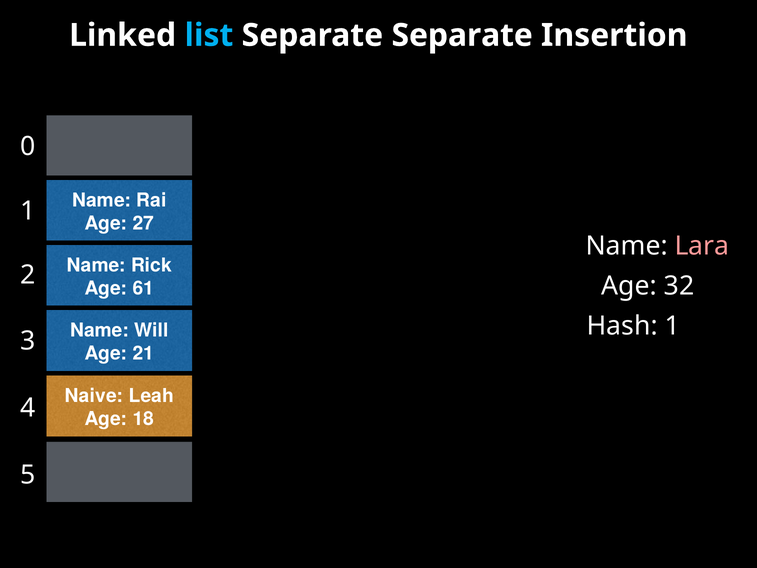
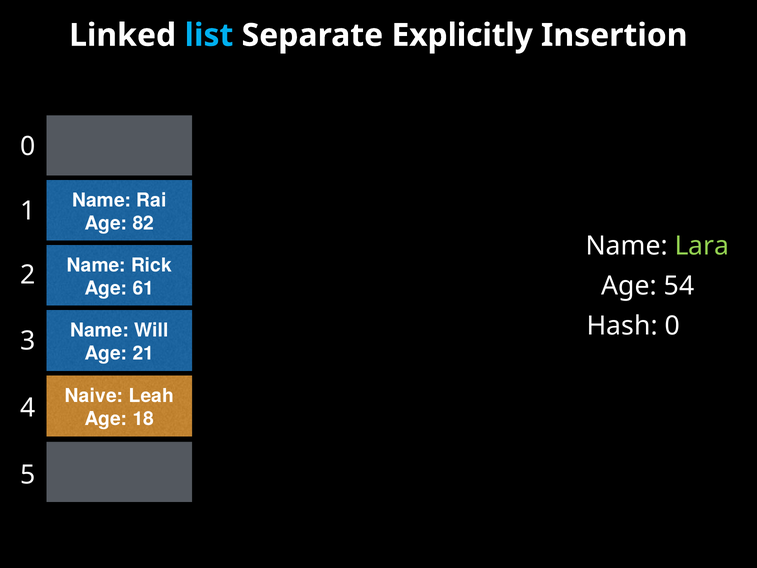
Separate Separate: Separate -> Explicitly (462, 35)
27: 27 -> 82 (143, 223)
Lara colour: pink -> light green (702, 246)
32: 32 -> 54 (679, 286)
Hash 1: 1 -> 0 (672, 326)
